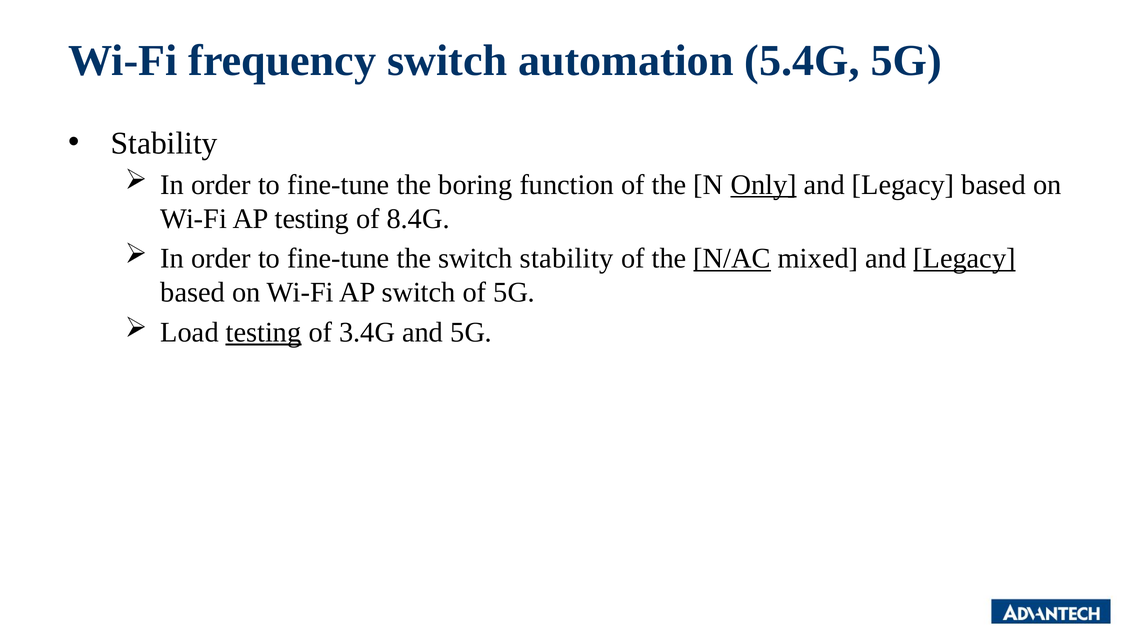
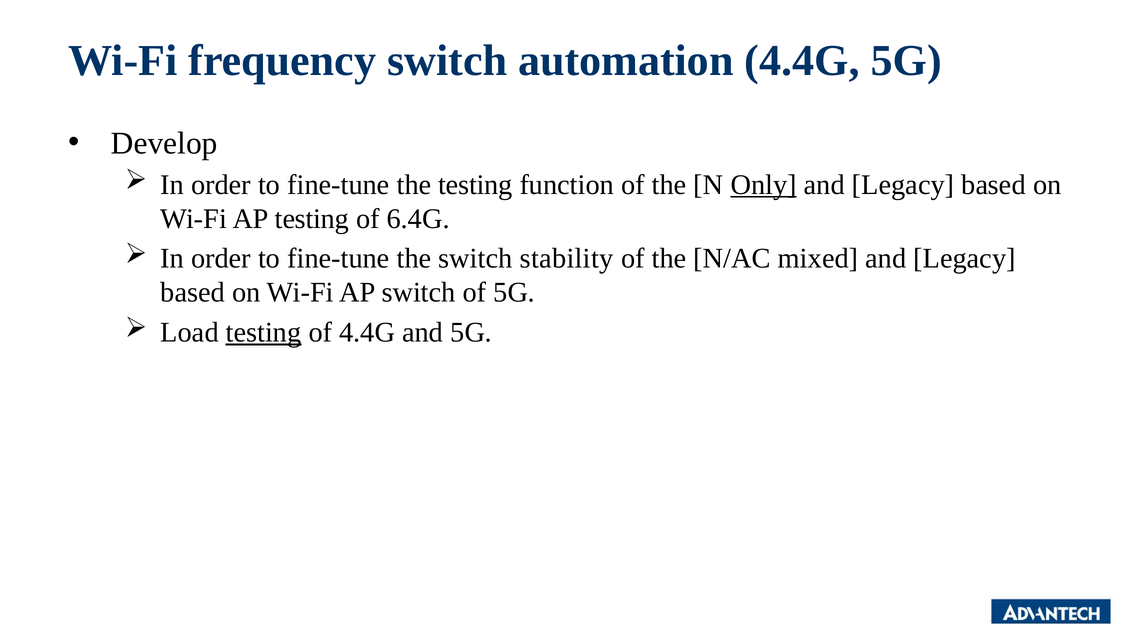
automation 5.4G: 5.4G -> 4.4G (802, 61)
Stability: Stability -> Develop (164, 143)
the boring: boring -> testing (475, 185)
8.4G: 8.4G -> 6.4G (418, 219)
N/AC underline: present -> none (732, 258)
Legacy underline: present -> none (965, 258)
of 3.4G: 3.4G -> 4.4G (367, 332)
